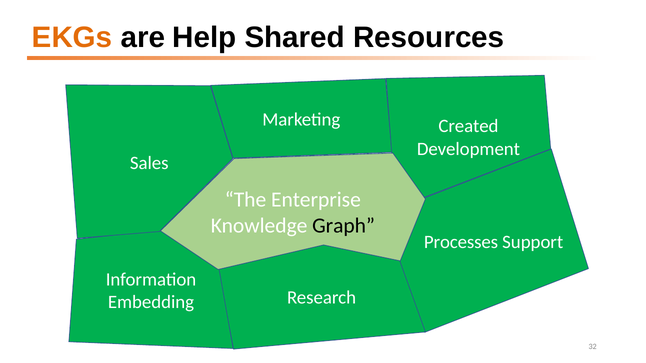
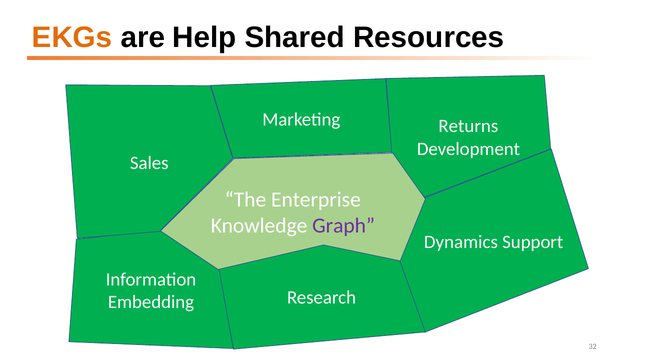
Created: Created -> Returns (468, 126)
Graph colour: black -> purple (344, 226)
Processes: Processes -> Dynamics (461, 242)
